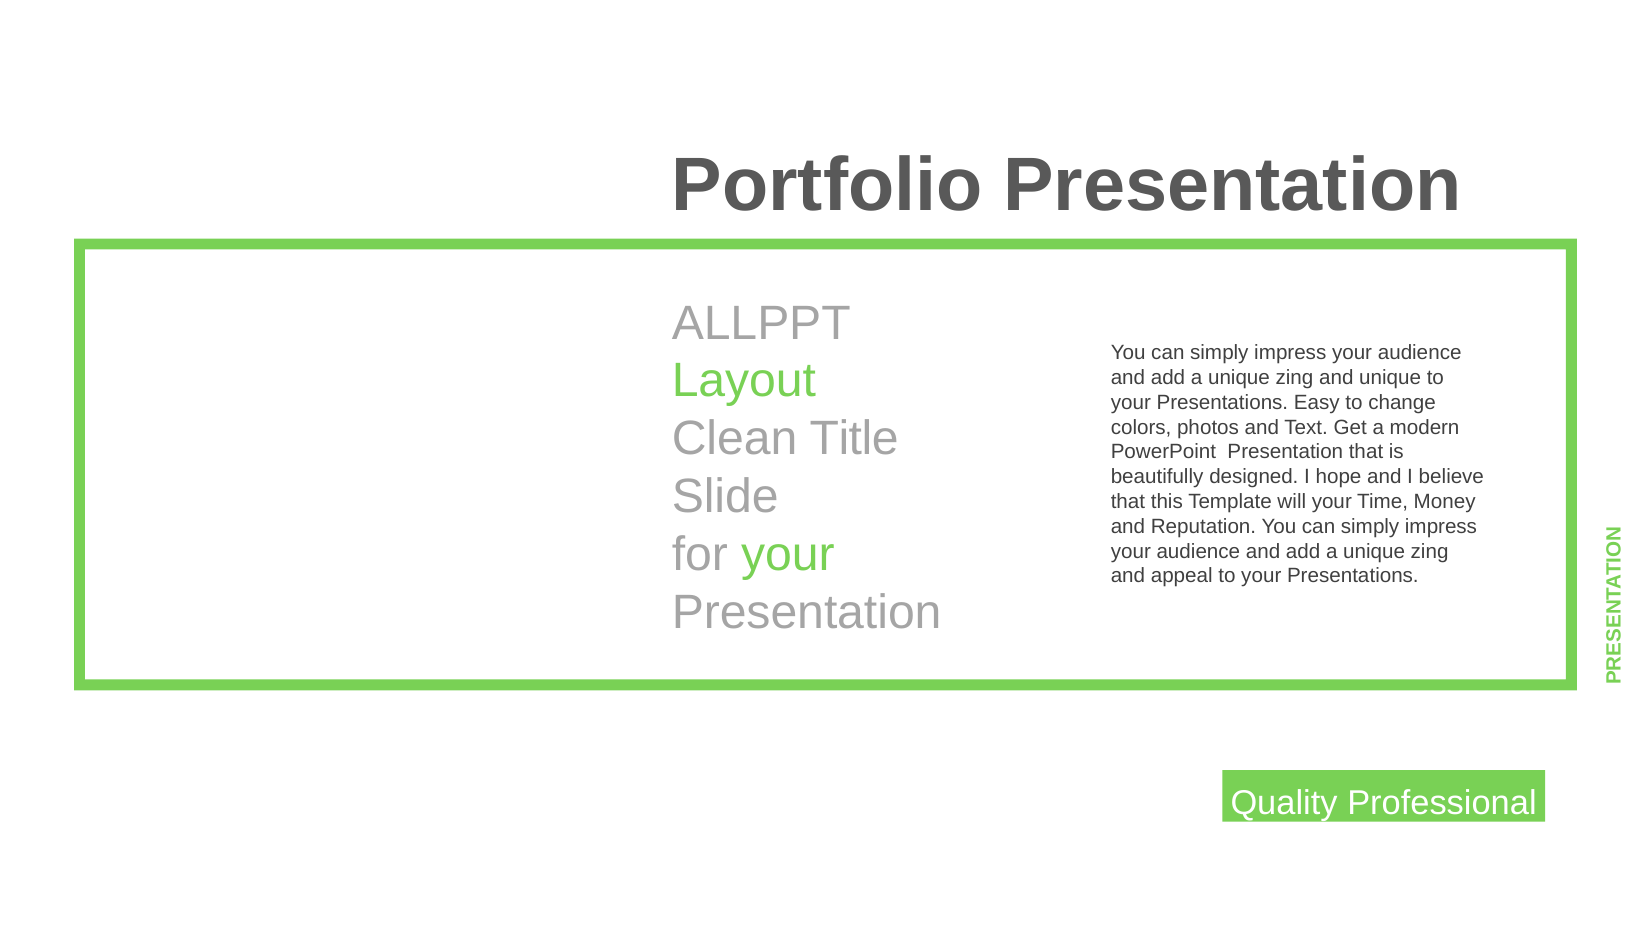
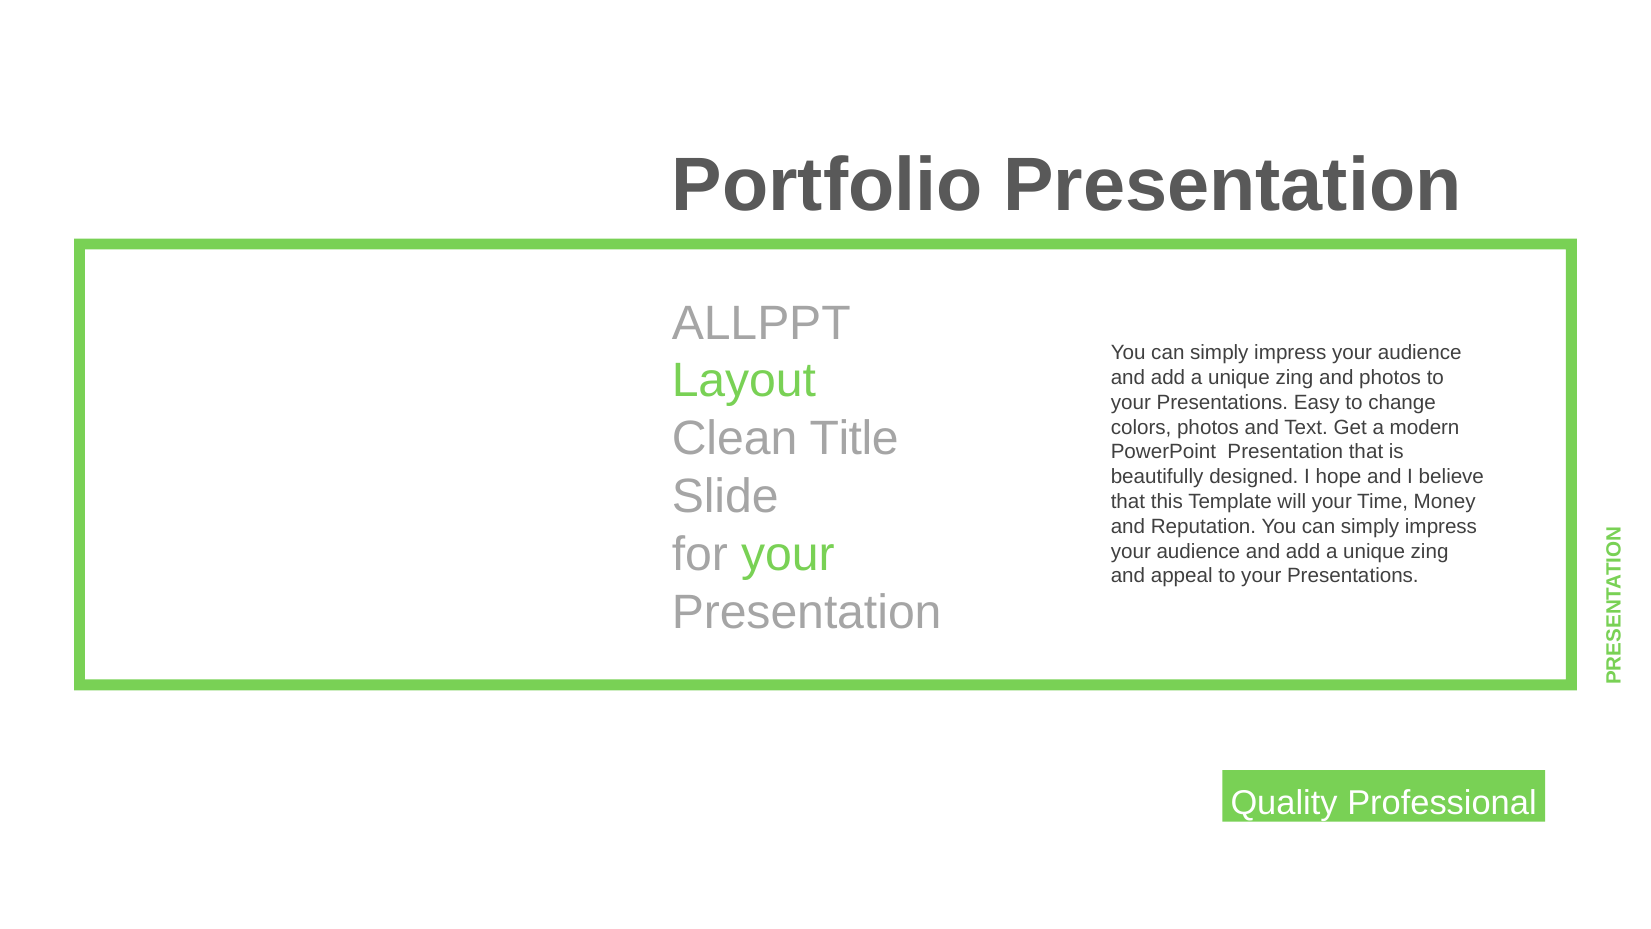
and unique: unique -> photos (1390, 378)
